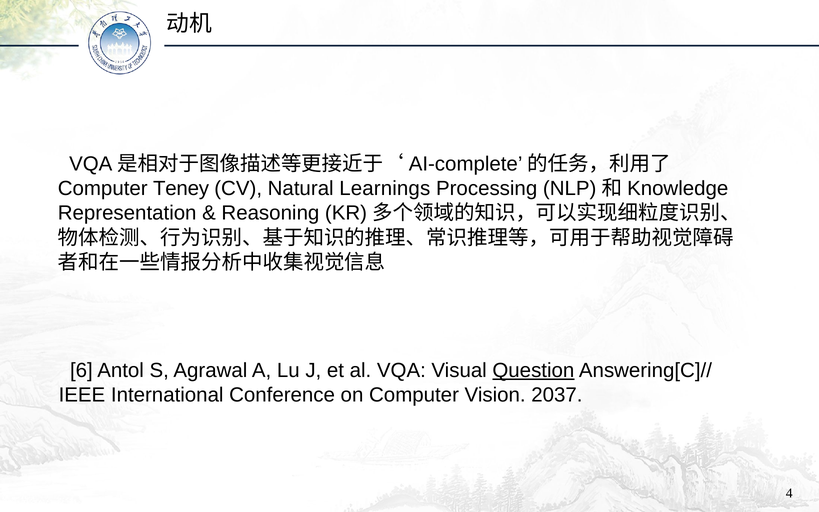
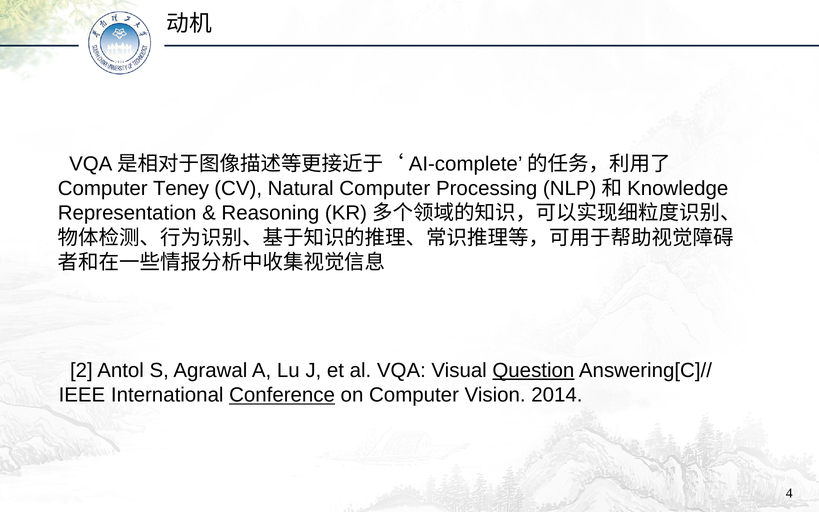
Natural Learnings: Learnings -> Computer (385, 189)
6: 6 -> 2 (81, 370)
Conference underline: none -> present (282, 395)
2037: 2037 -> 2014 (557, 395)
